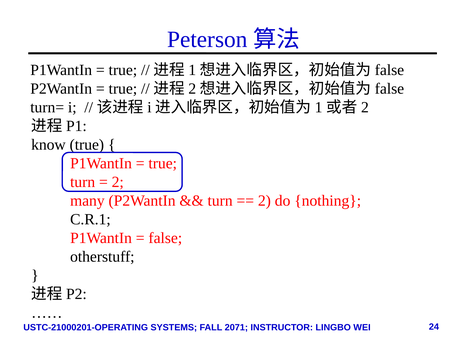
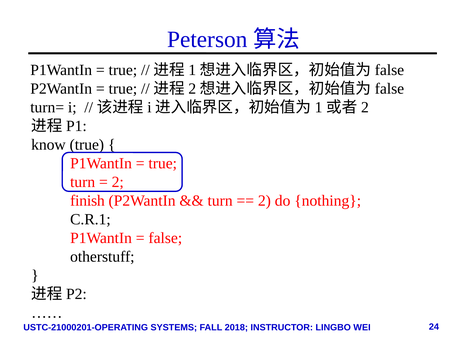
many: many -> finish (87, 201)
2071: 2071 -> 2018 (236, 328)
